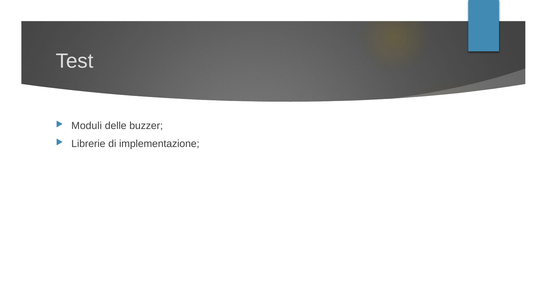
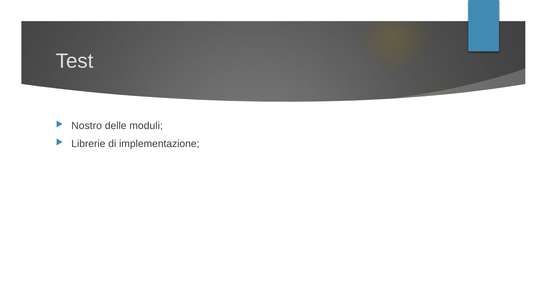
Moduli: Moduli -> Nostro (87, 126)
buzzer: buzzer -> moduli (146, 126)
